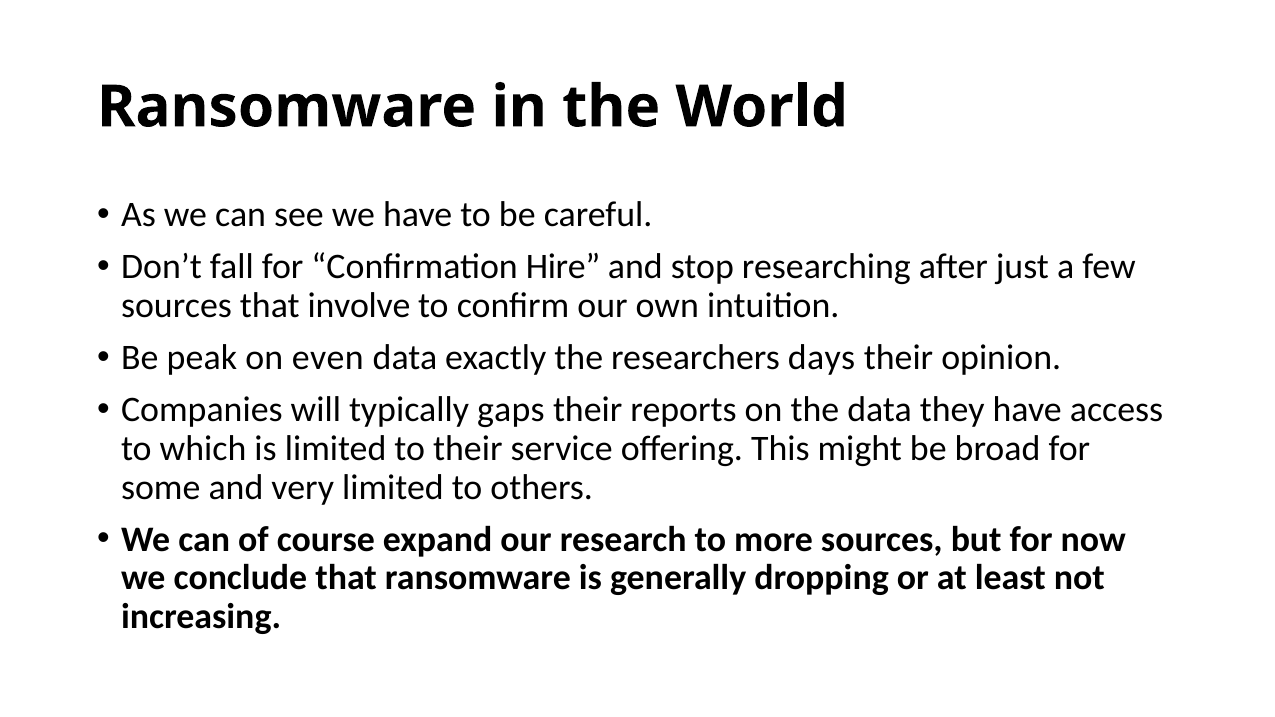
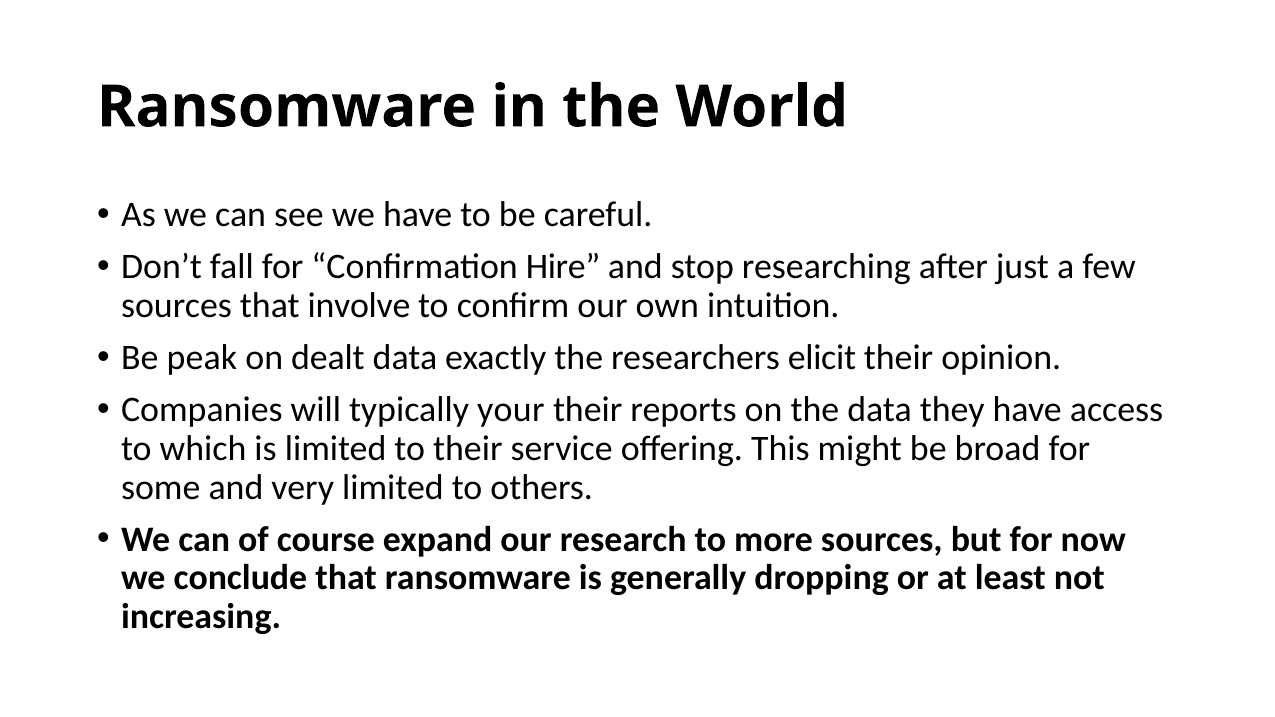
even: even -> dealt (328, 358)
days: days -> elicit (822, 358)
gaps: gaps -> your (511, 410)
